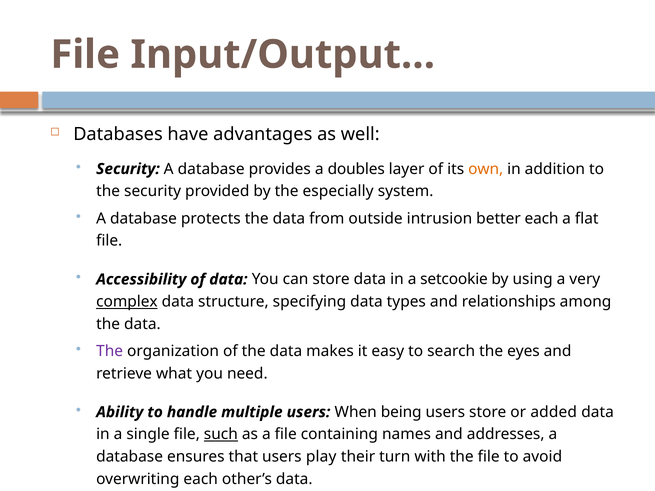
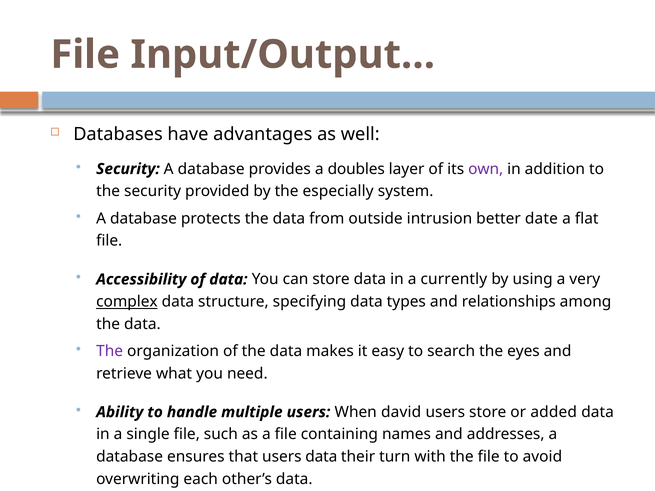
own colour: orange -> purple (486, 169)
better each: each -> date (541, 219)
setcookie: setcookie -> currently (454, 280)
being: being -> david (401, 412)
such underline: present -> none (221, 435)
users play: play -> data (321, 457)
